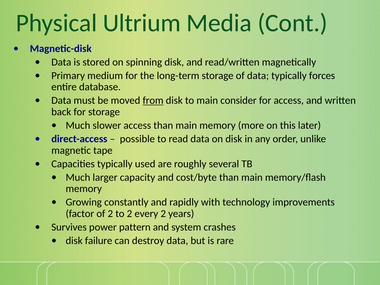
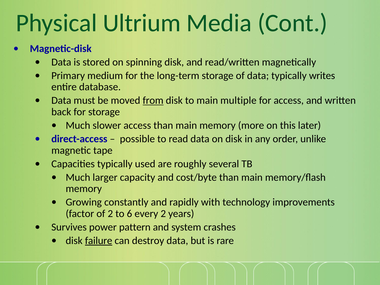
forces: forces -> writes (322, 76)
consider: consider -> multiple (238, 100)
to 2: 2 -> 6 (129, 214)
failure underline: none -> present (99, 241)
